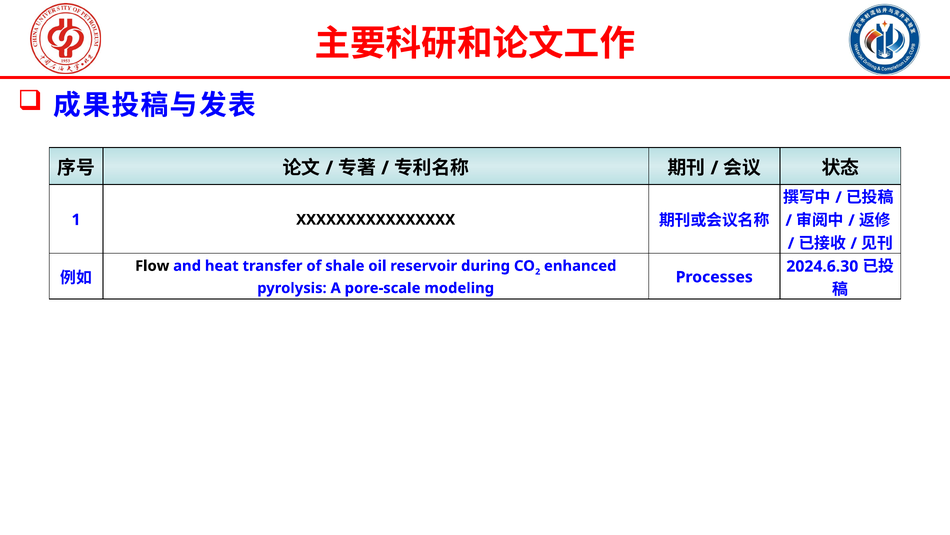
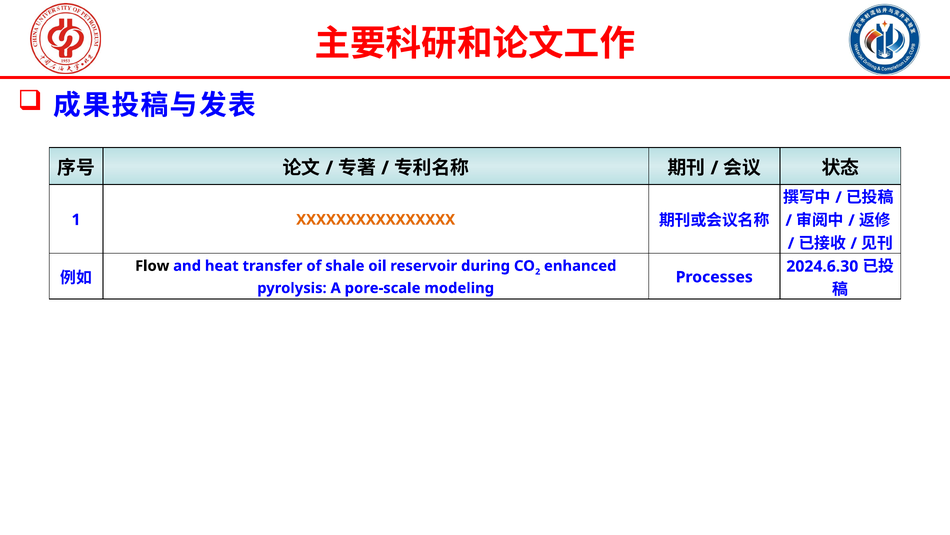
XXXXXXXXXXXXXXXX colour: black -> orange (376, 219)
